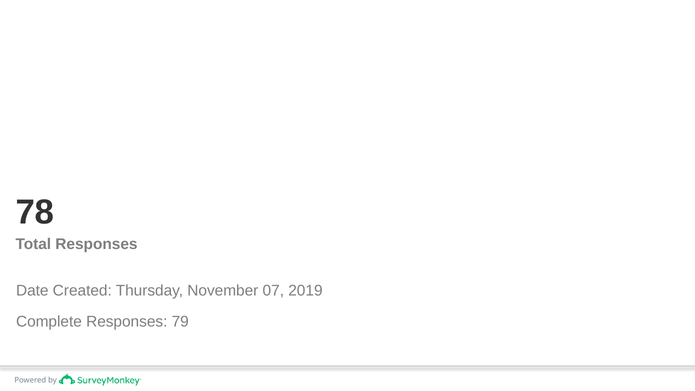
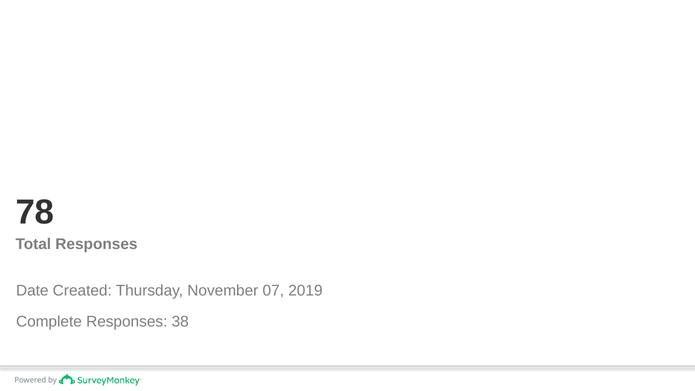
79: 79 -> 38 (180, 321)
